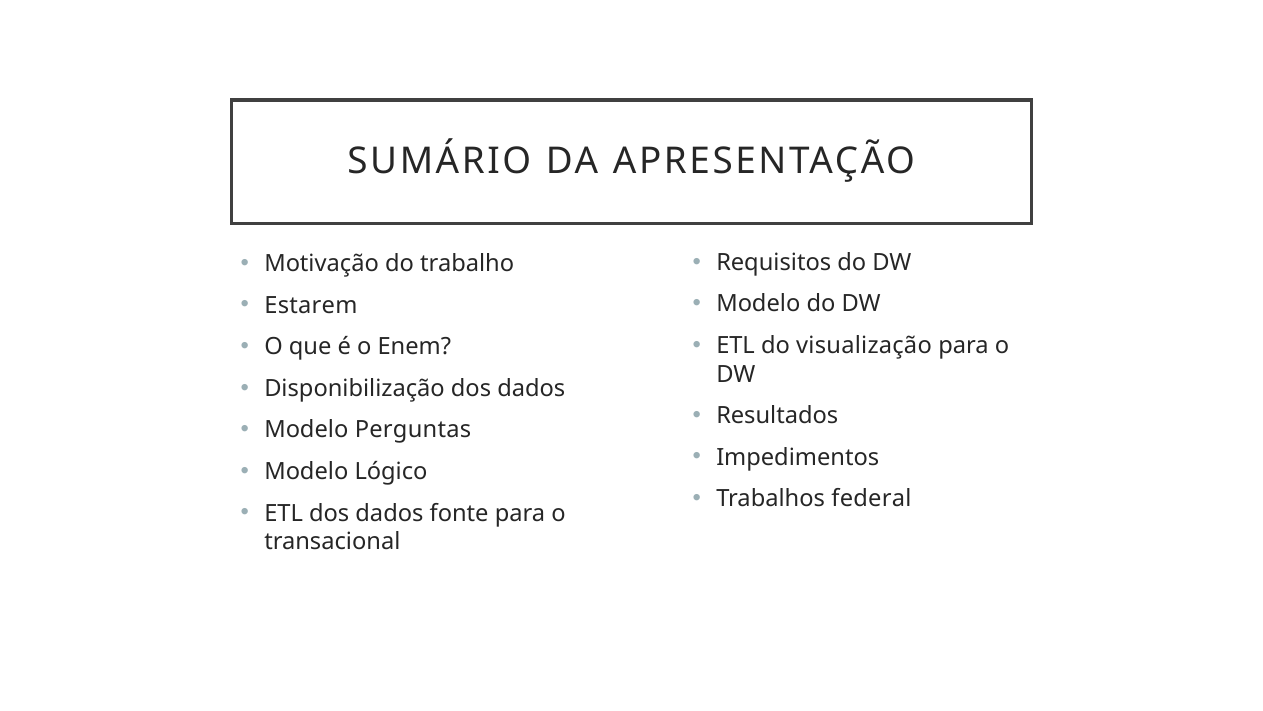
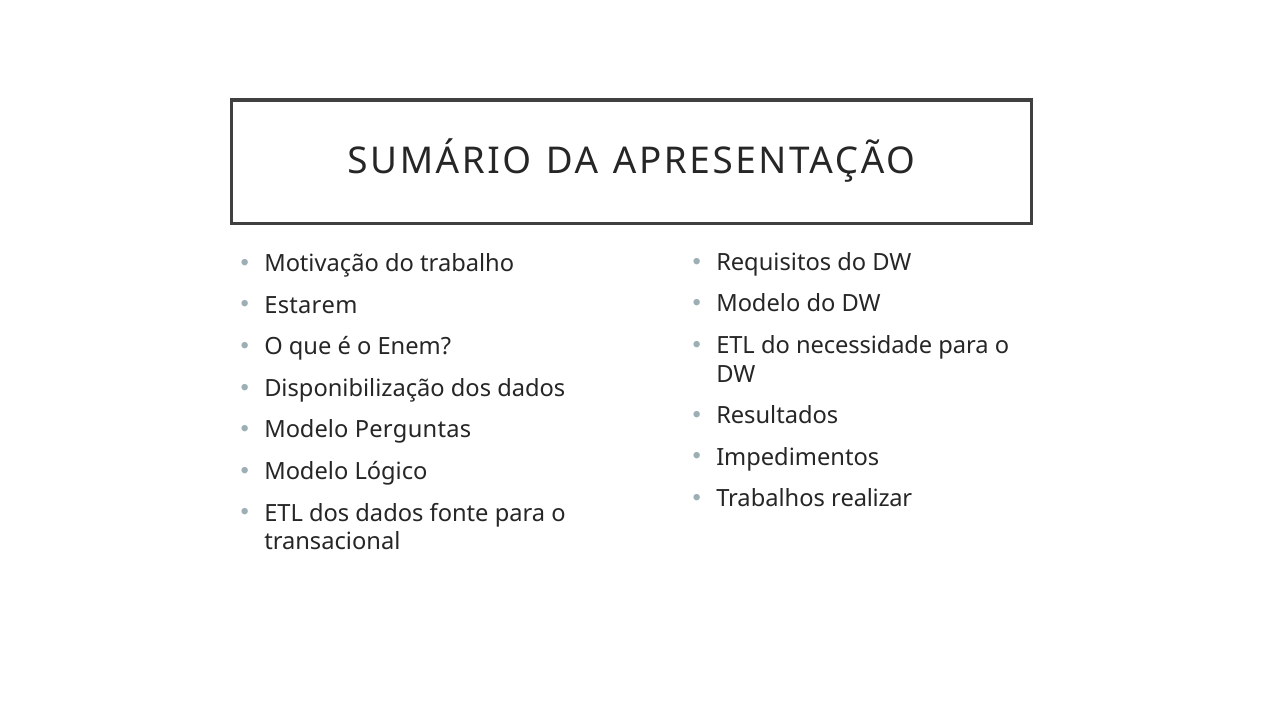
visualização: visualização -> necessidade (864, 345)
federal: federal -> realizar (872, 499)
